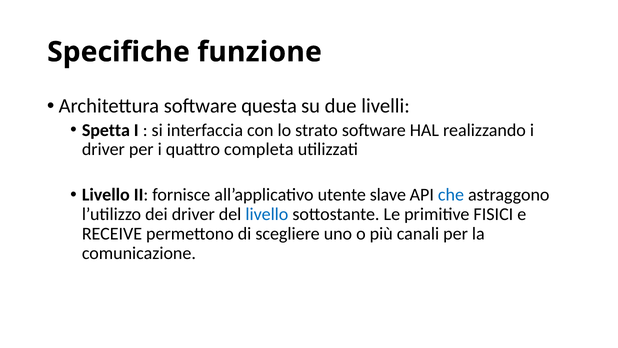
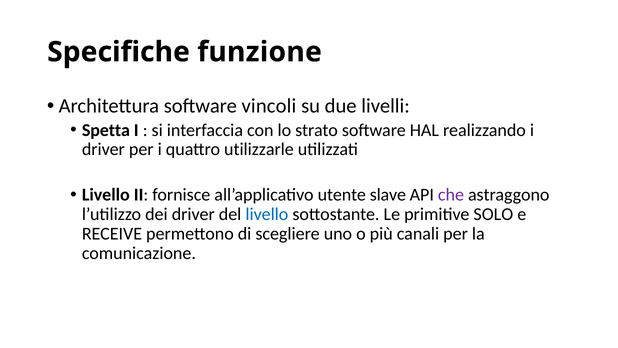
questa: questa -> vincoli (269, 106)
completa: completa -> utilizzarle (259, 149)
che colour: blue -> purple (451, 195)
FISICI: FISICI -> SOLO (493, 214)
